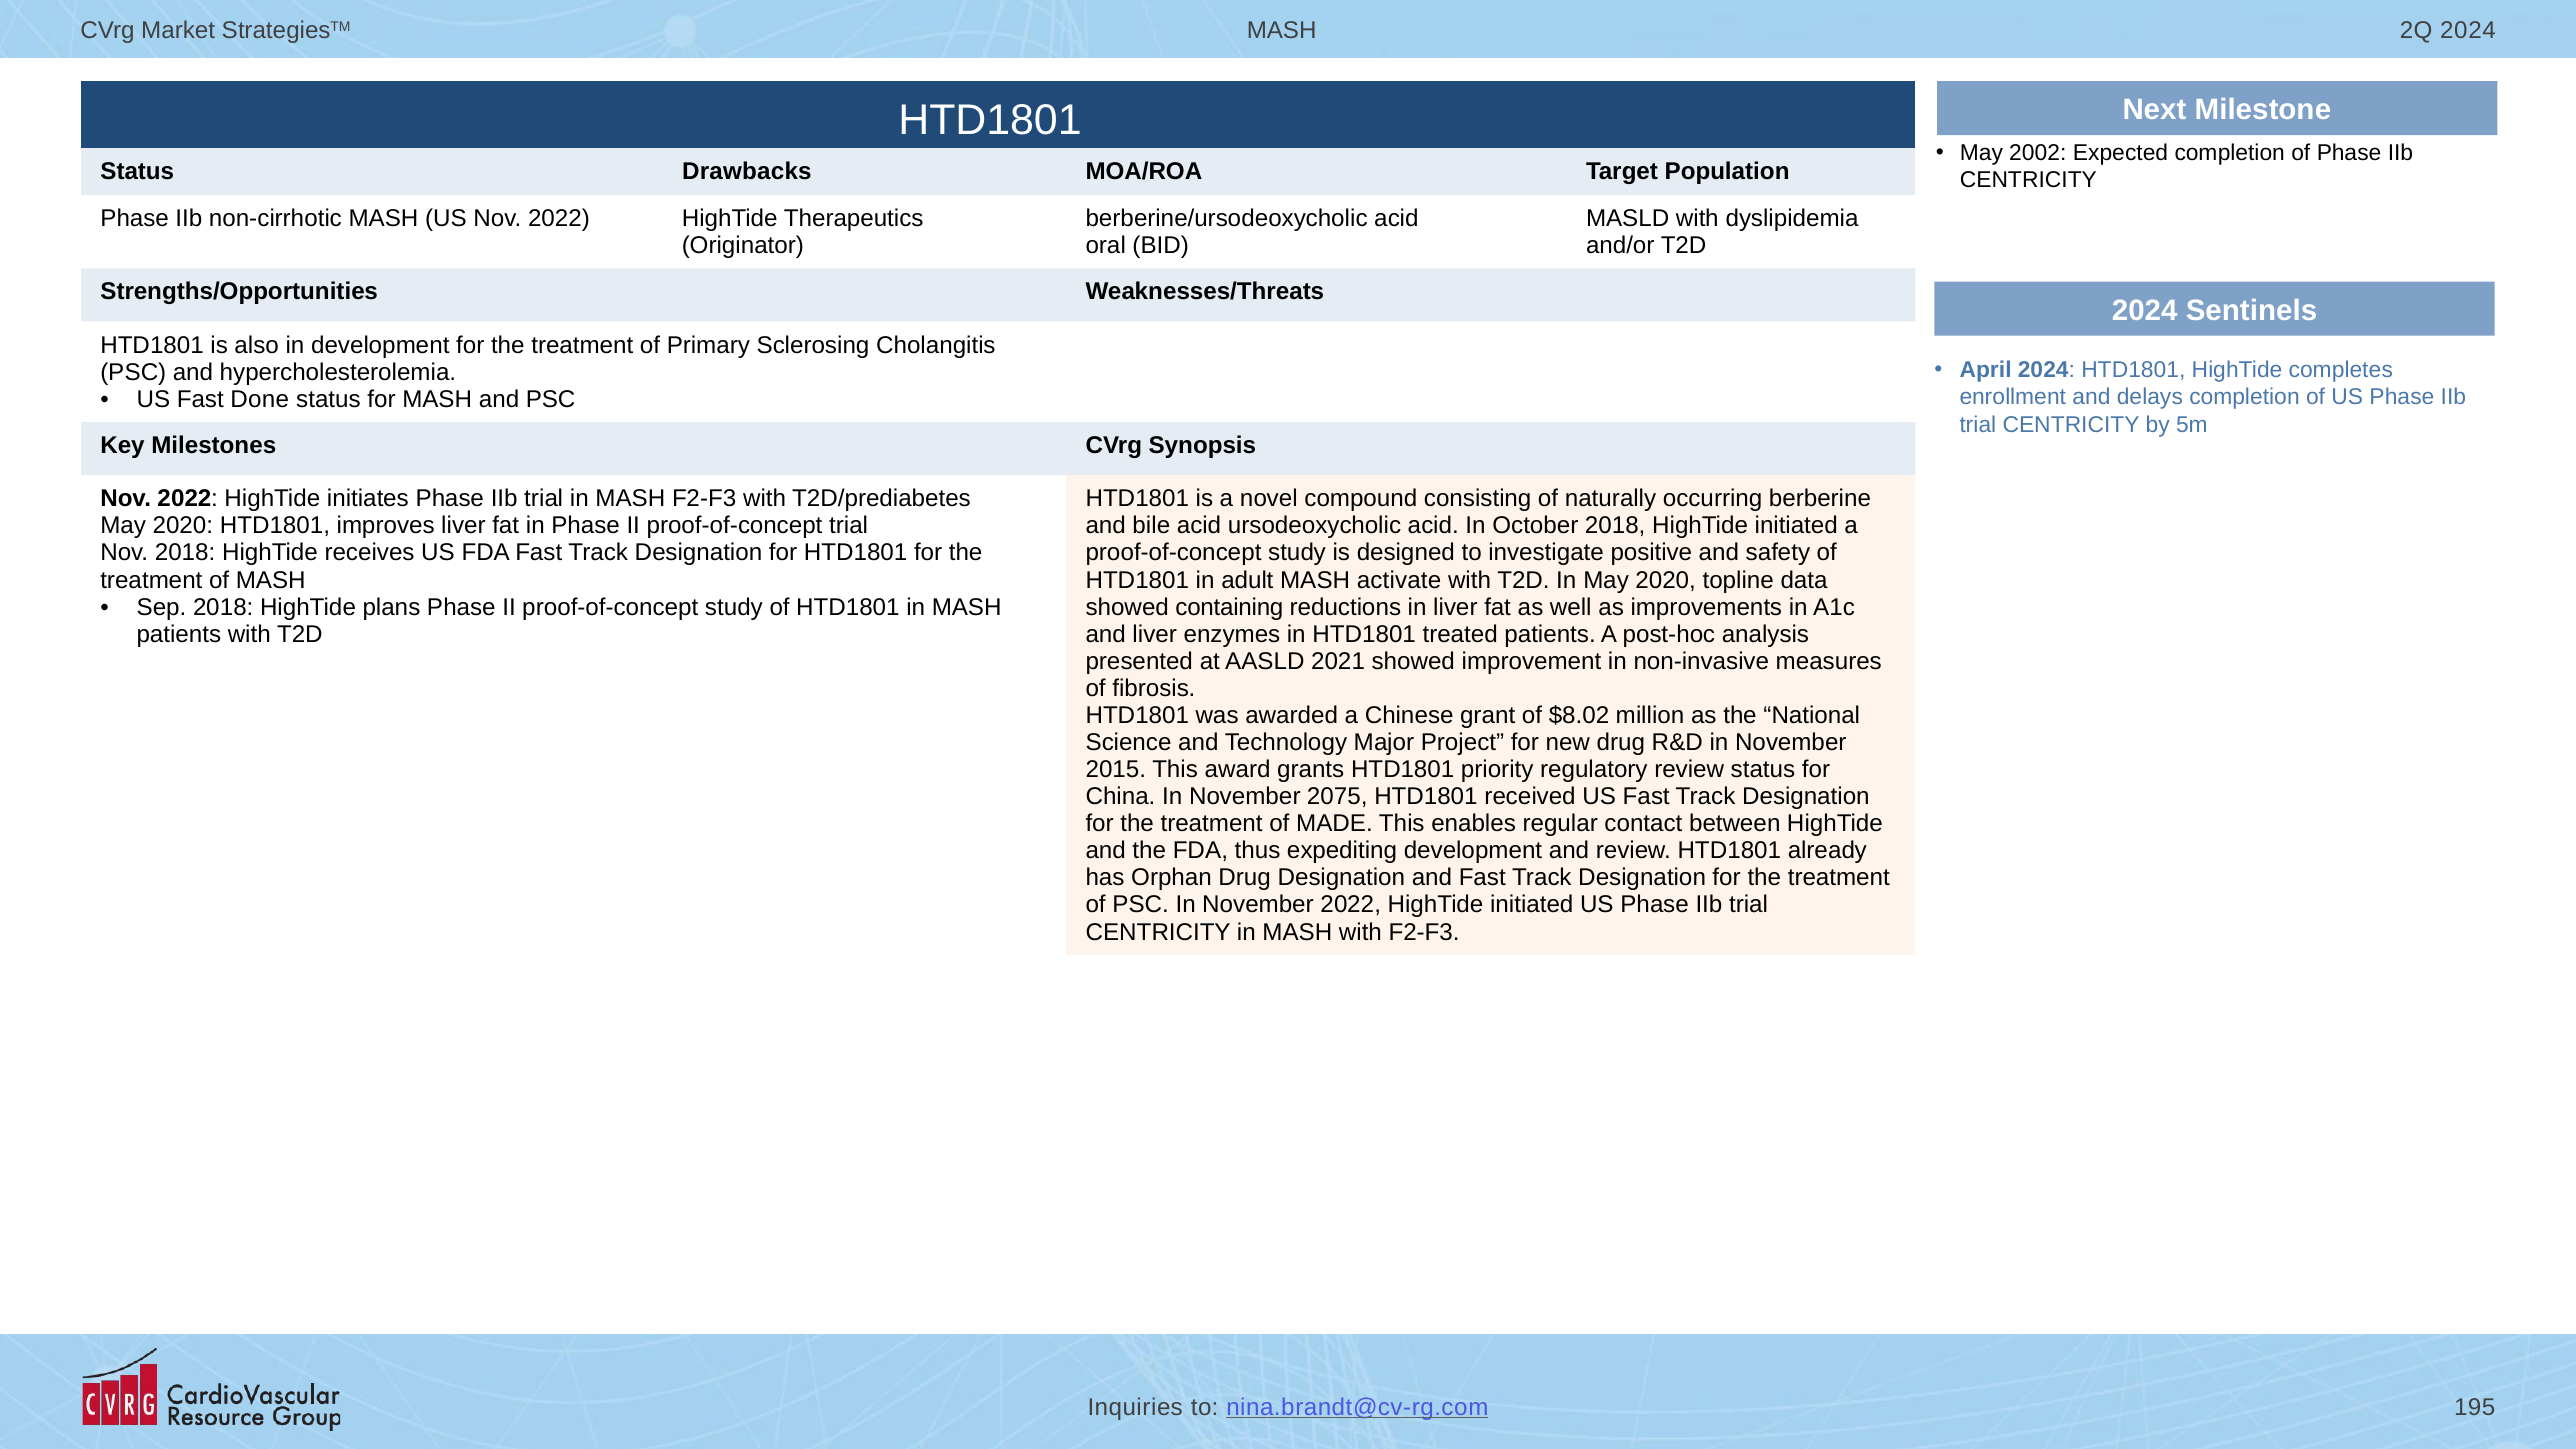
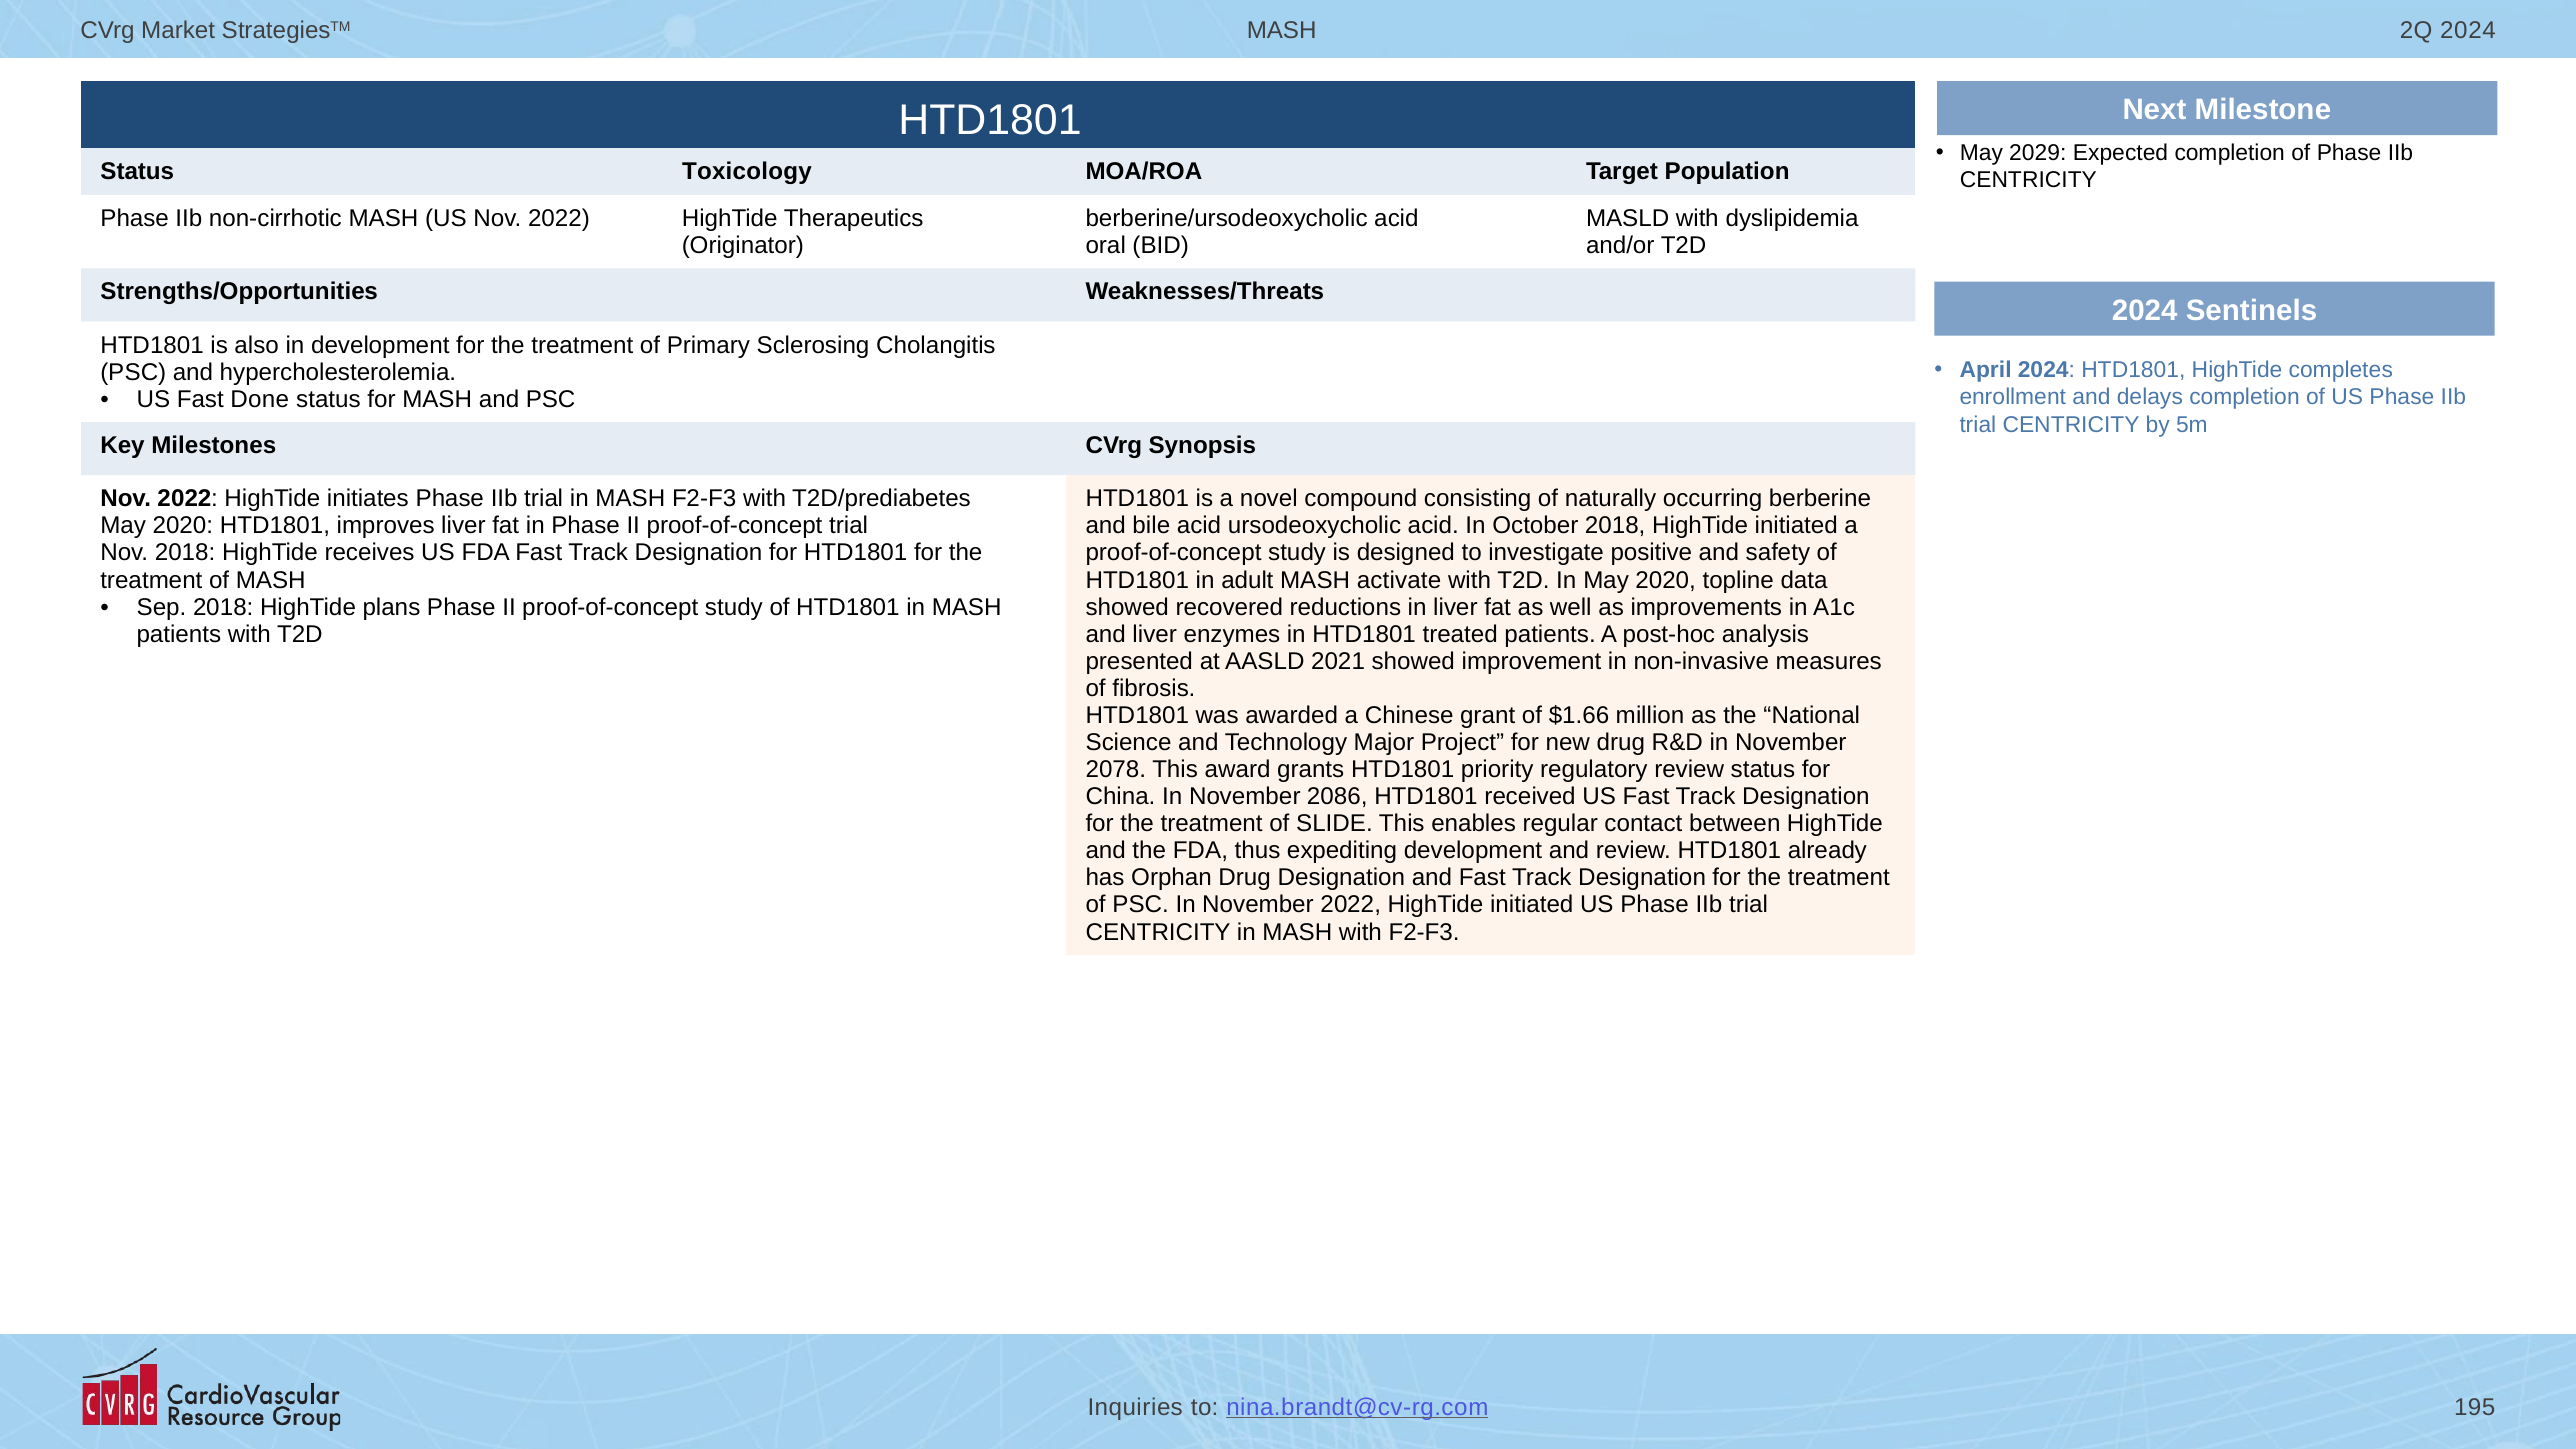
2002: 2002 -> 2029 (2038, 153)
Drawbacks: Drawbacks -> Toxicology (747, 172)
containing: containing -> recovered (1229, 607)
$8.02: $8.02 -> $1.66 (1579, 715)
2015: 2015 -> 2078 (1116, 770)
2075: 2075 -> 2086 (1337, 797)
MADE: MADE -> SLIDE (1334, 824)
